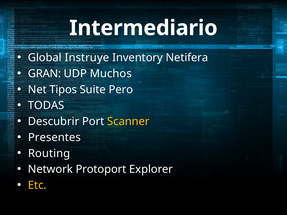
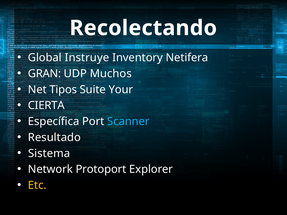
Intermediario: Intermediario -> Recolectando (143, 28)
Pero: Pero -> Your (121, 90)
TODAS: TODAS -> CIERTA (46, 106)
Descubrir: Descubrir -> Específica (54, 122)
Scanner colour: yellow -> light blue (128, 122)
Presentes: Presentes -> Resultado (54, 138)
Routing: Routing -> Sistema (49, 153)
